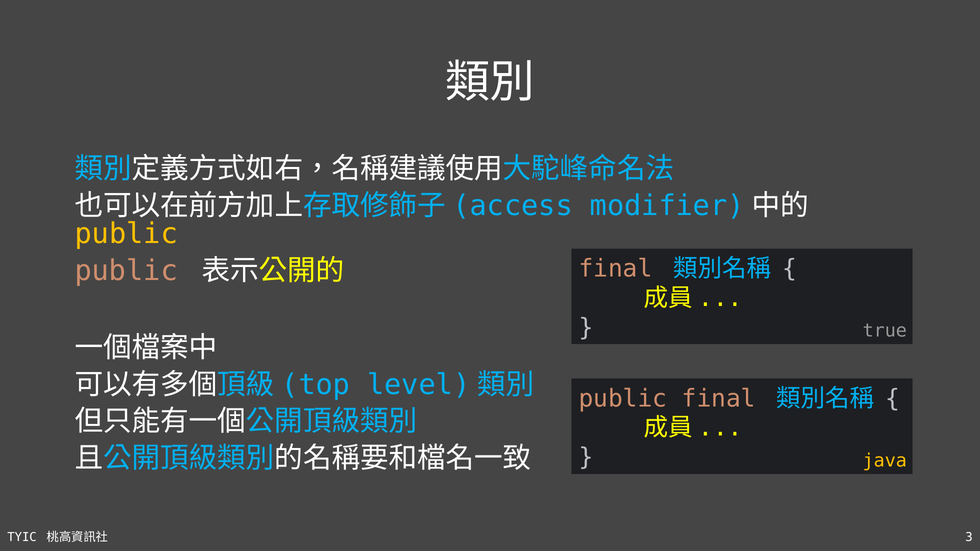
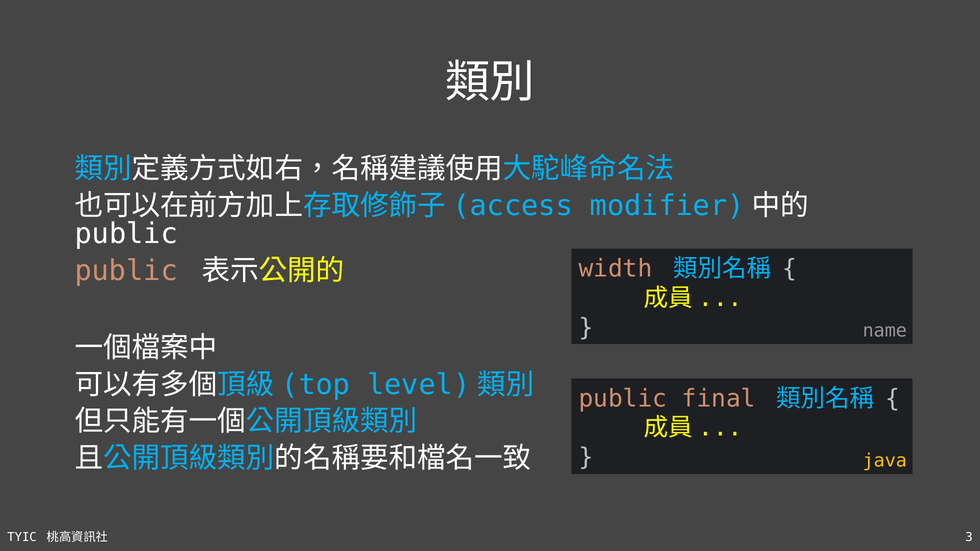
public colour: yellow -> white (126, 234)
final: final -> width (616, 269)
true: true -> name (885, 331)
